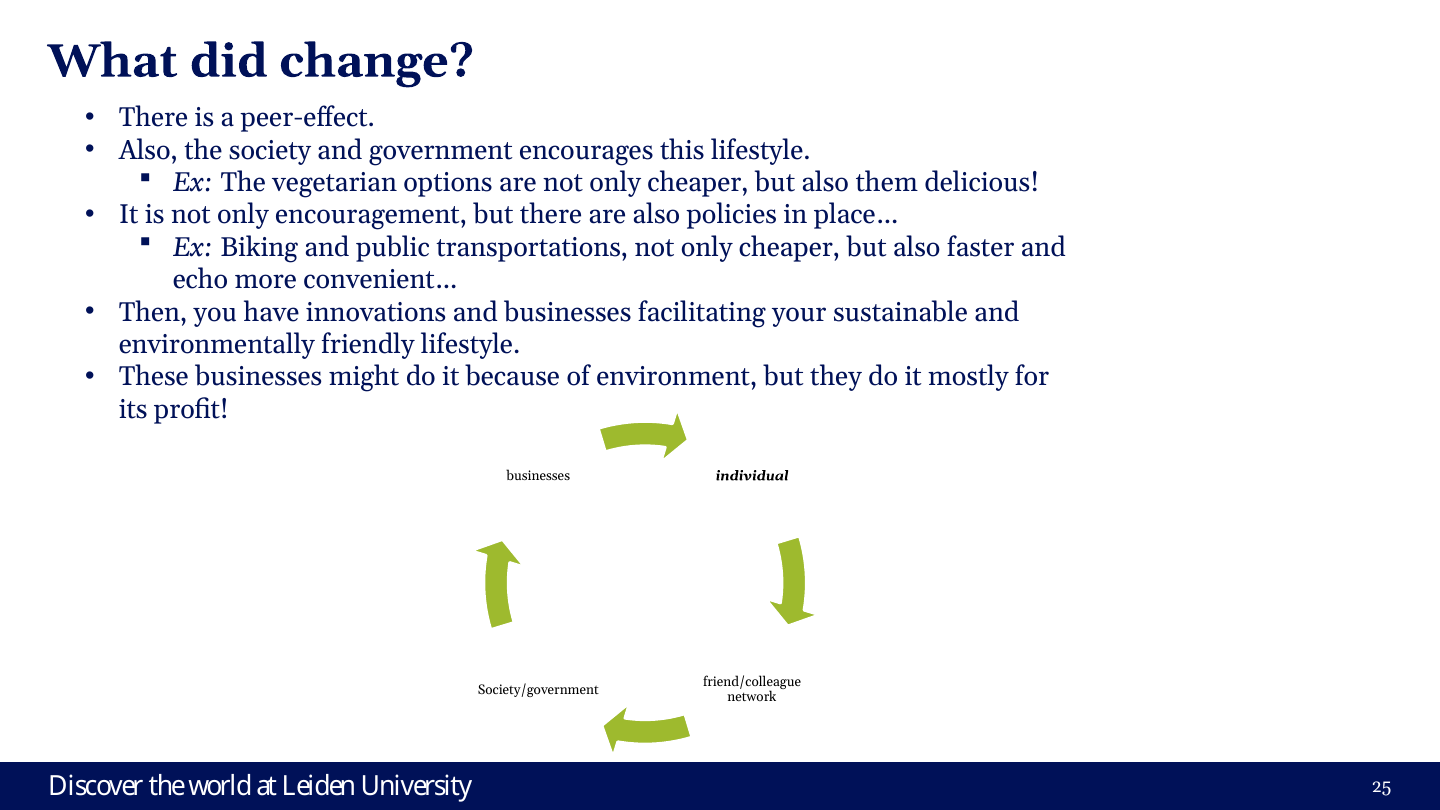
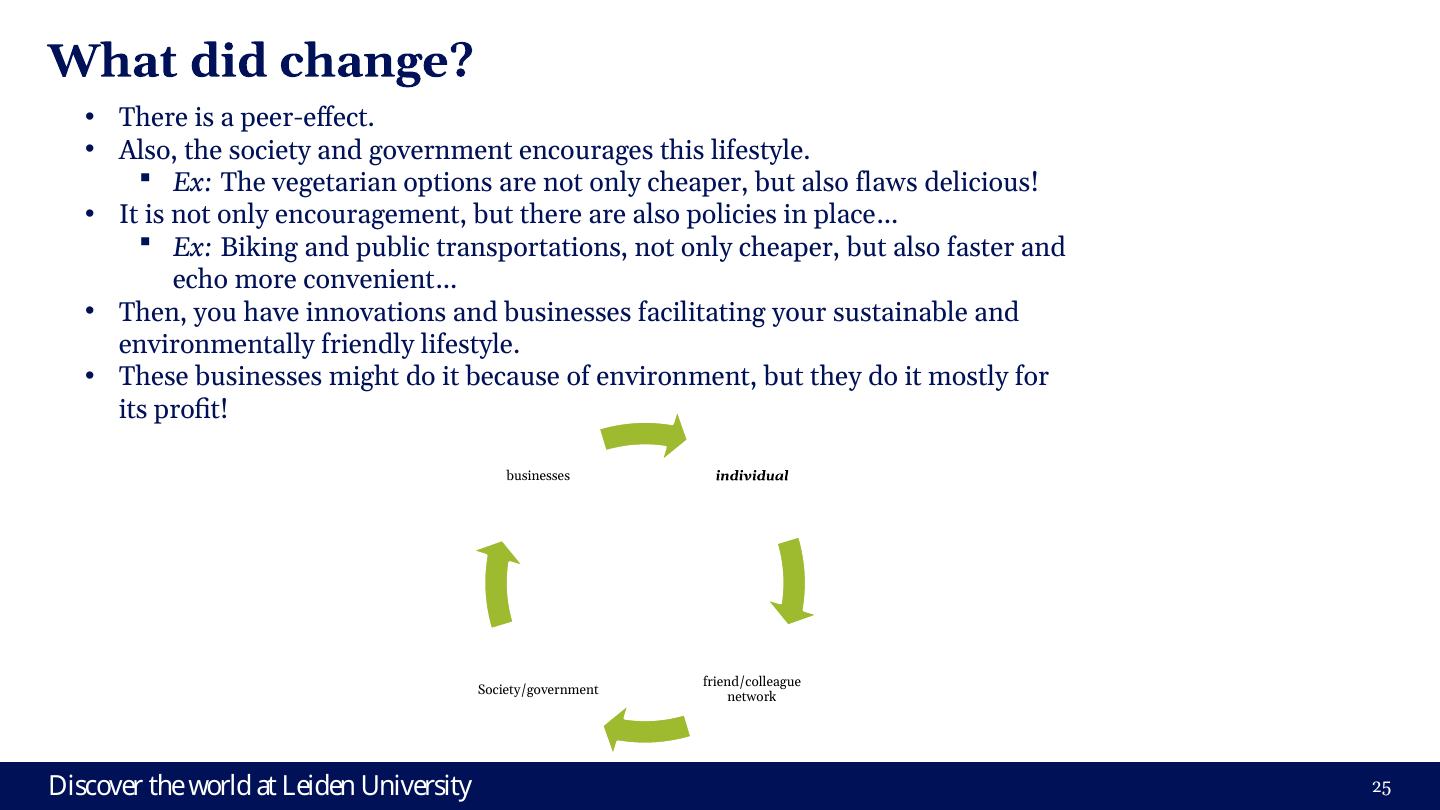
them: them -> flaws (887, 183)
